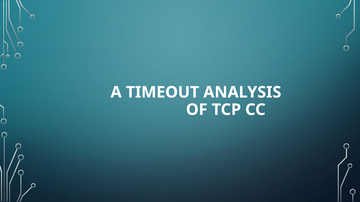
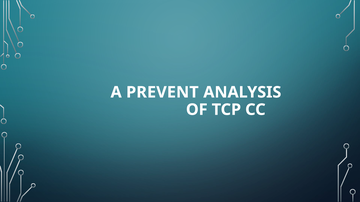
TIMEOUT: TIMEOUT -> PREVENT (162, 92)
